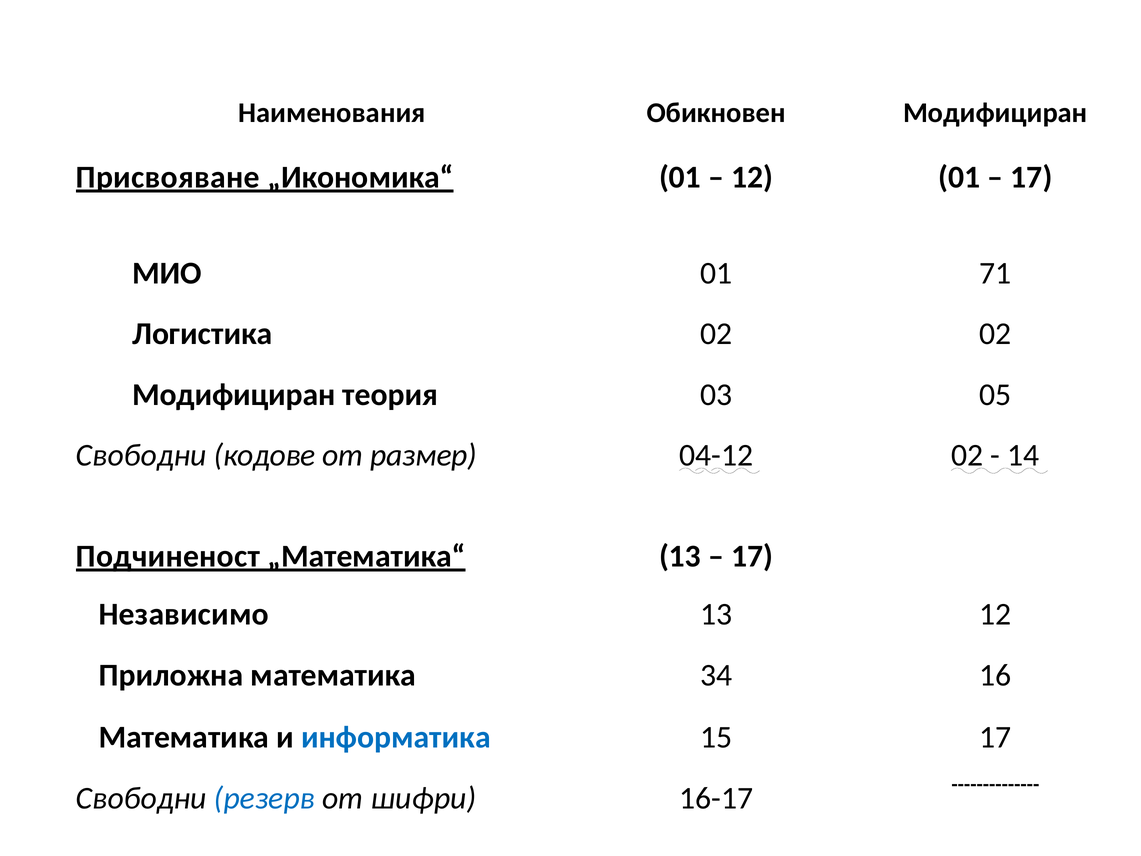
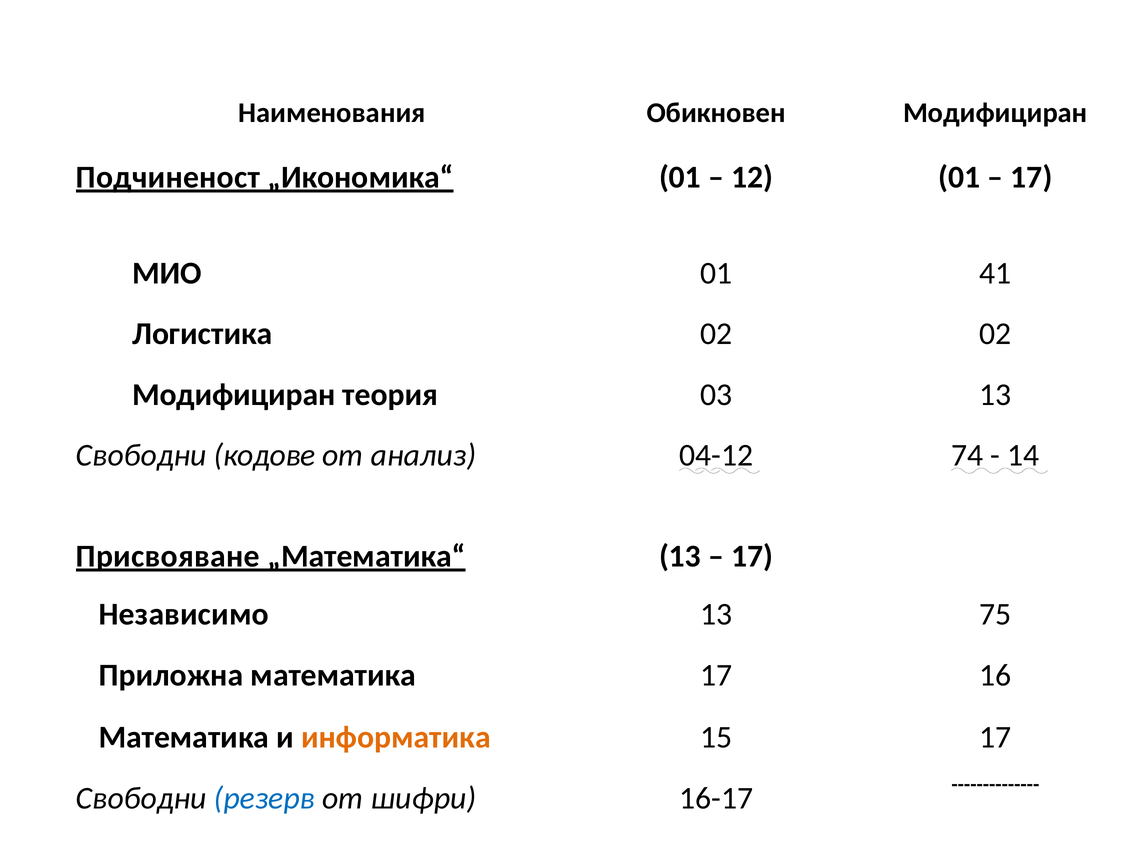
Присвояване: Присвояване -> Подчиненост (168, 177)
71: 71 -> 41 (995, 273)
03 05: 05 -> 13 (995, 395)
размер: размер -> анализ (423, 455)
04-12 02: 02 -> 74 (967, 455)
Подчиненост: Подчиненост -> Присвояване (168, 556)
13 12: 12 -> 75 (995, 614)
математика 34: 34 -> 17 (716, 675)
информатика colour: blue -> orange (396, 737)
